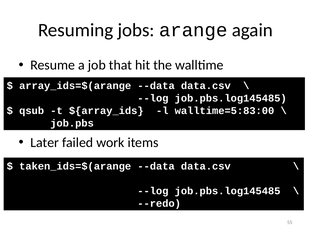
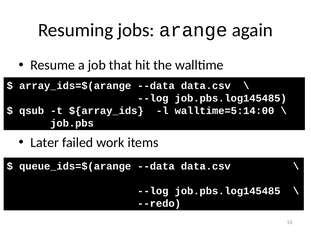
walltime=5:83:00: walltime=5:83:00 -> walltime=5:14:00 (225, 111)
taken_ids=$(arange: taken_ids=$(arange -> queue_ids=$(arange (75, 166)
